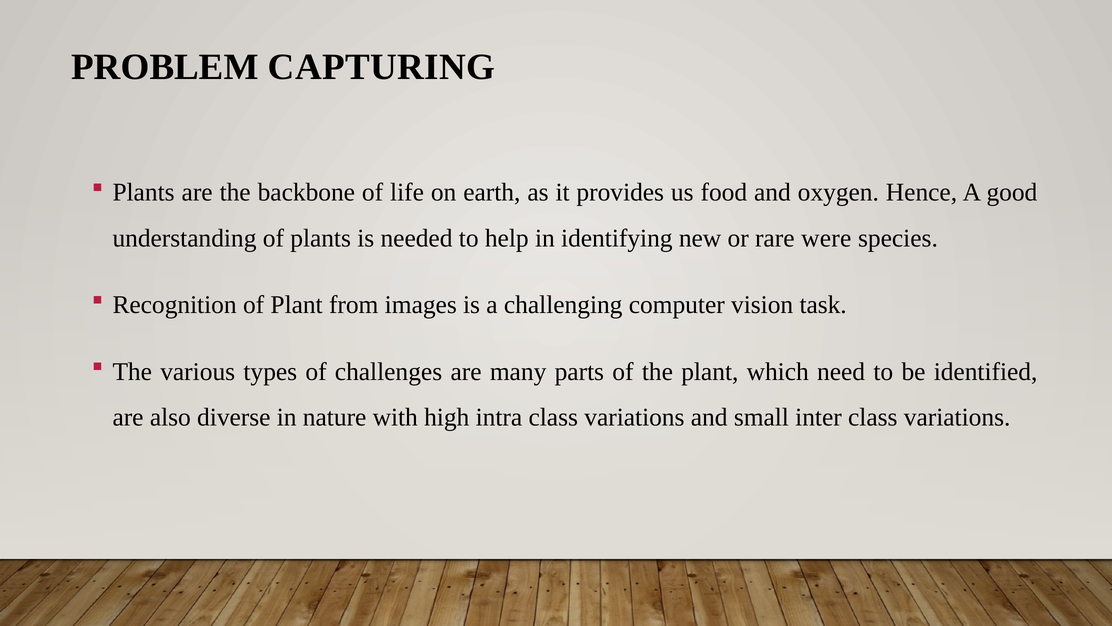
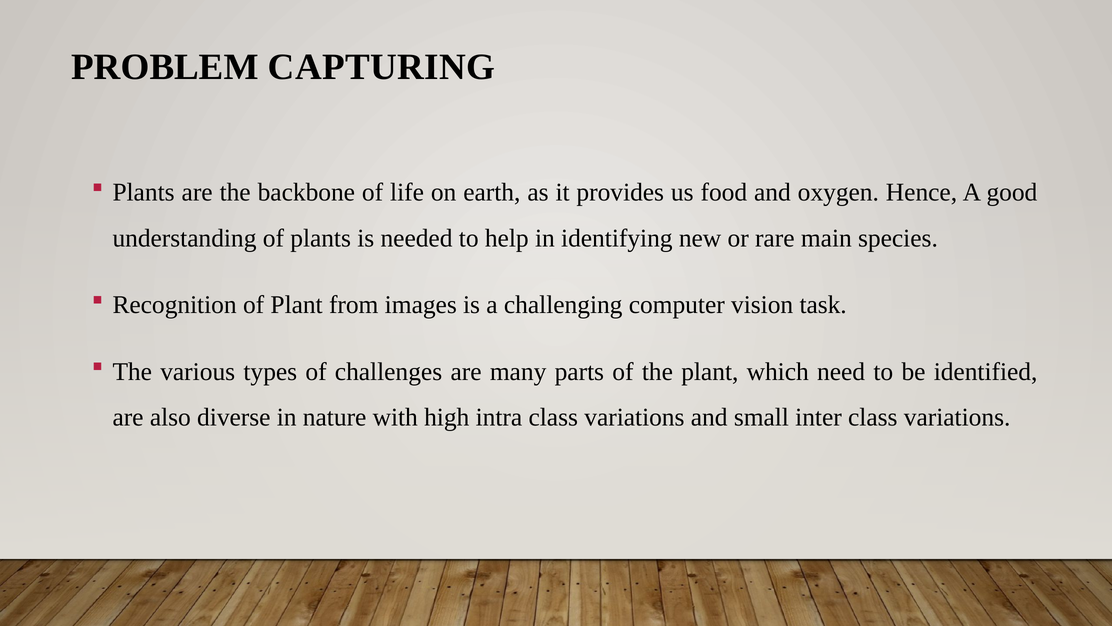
were: were -> main (826, 238)
